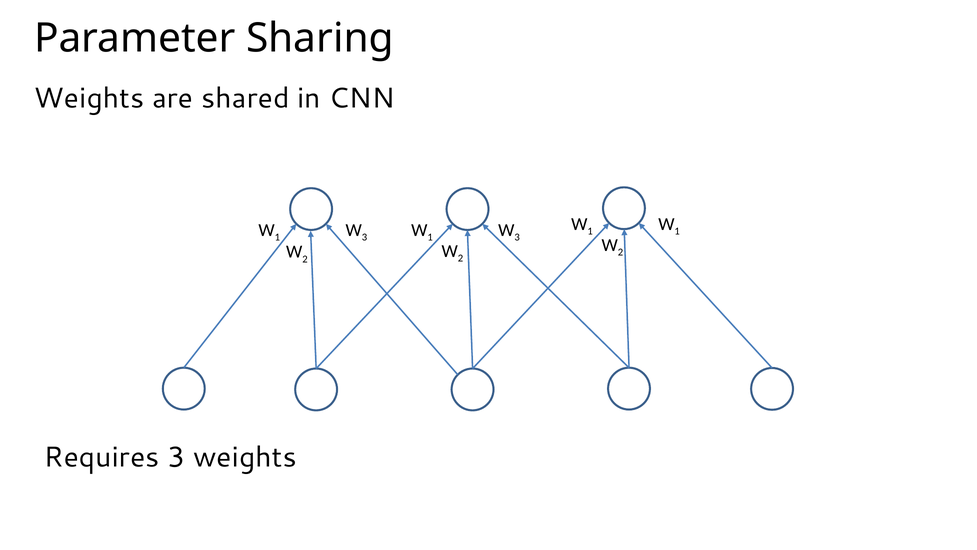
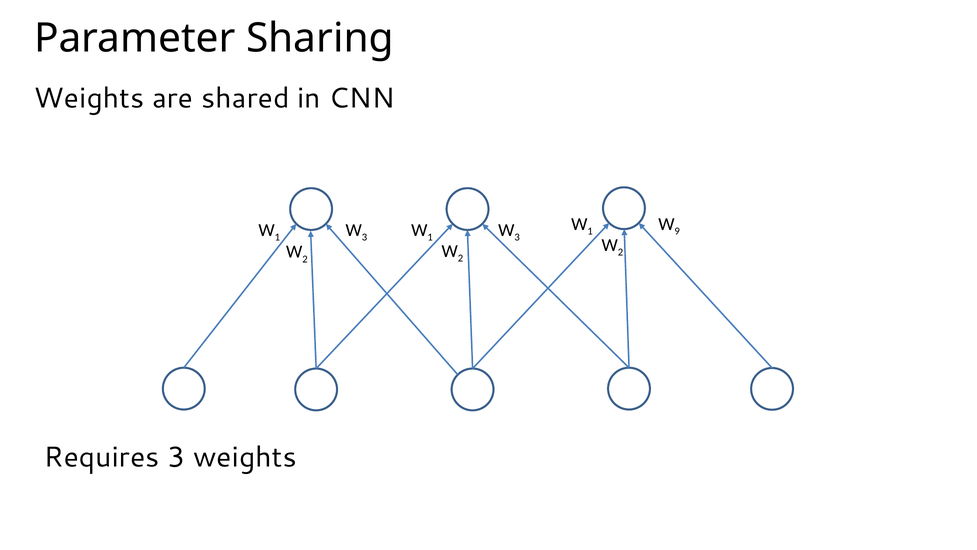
1: 1 -> 9 (677, 231)
